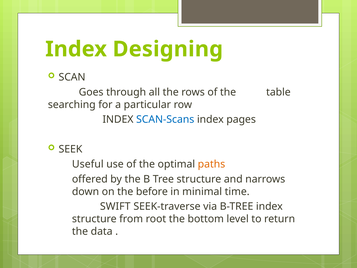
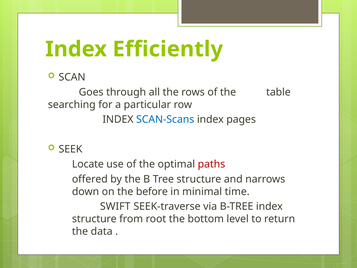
Designing: Designing -> Efficiently (168, 49)
Useful: Useful -> Locate (88, 164)
paths colour: orange -> red (211, 164)
